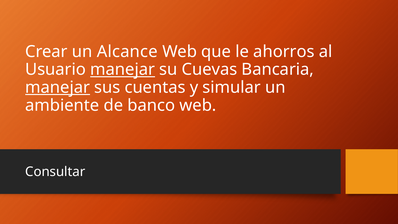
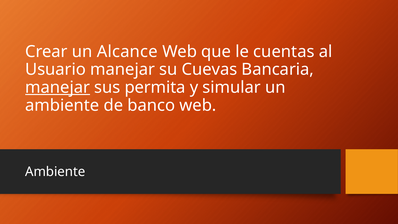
ahorros: ahorros -> cuentas (284, 52)
manejar underline: present -> none (123, 69)
cuentas: cuentas -> permita (155, 87)
Consultar: Consultar -> Ambiente (55, 172)
